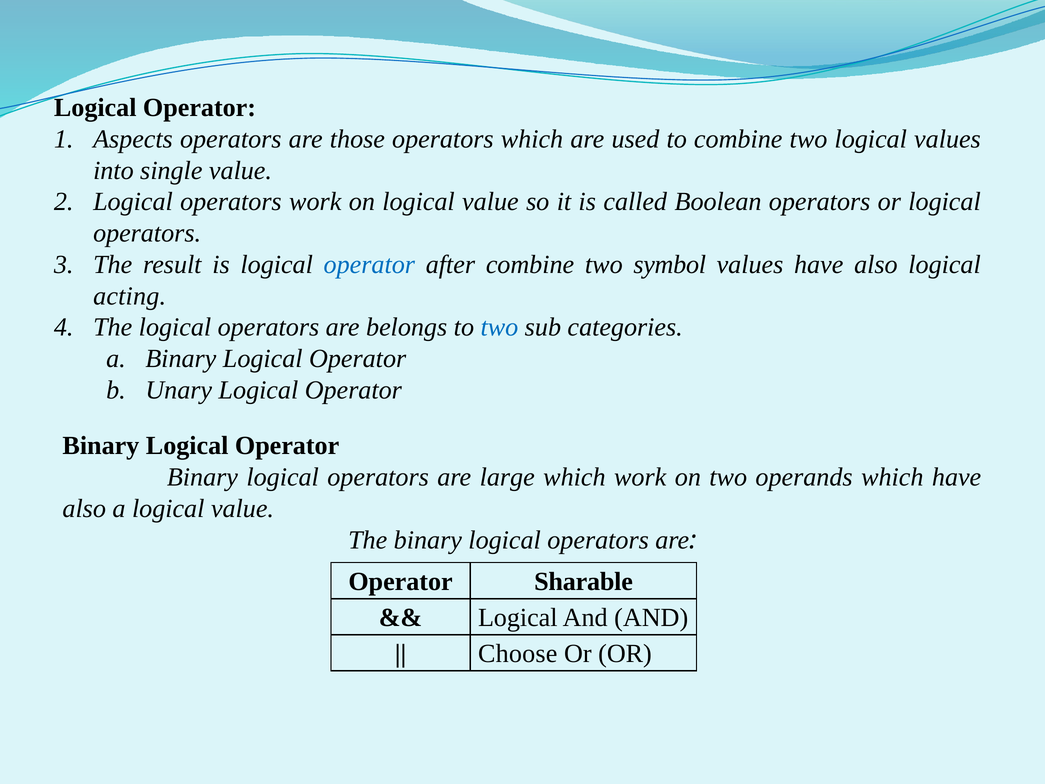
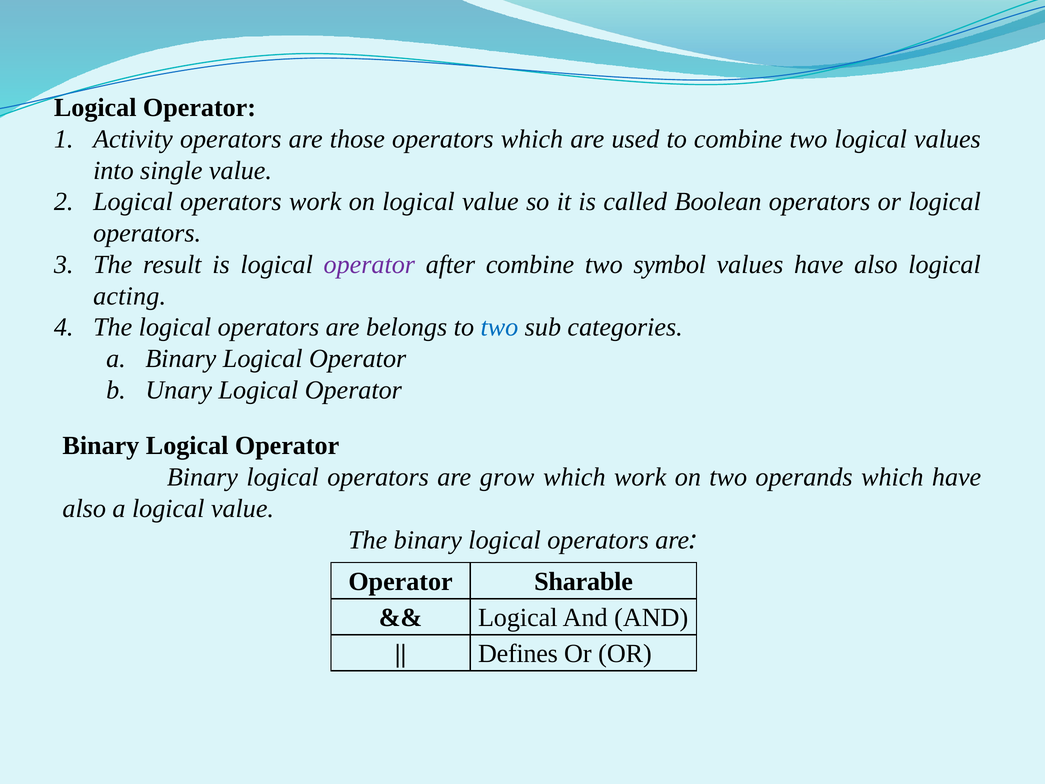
Aspects: Aspects -> Activity (133, 139)
operator colour: blue -> purple (369, 264)
large: large -> grow (507, 477)
Choose: Choose -> Defines (518, 654)
